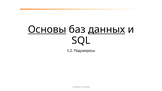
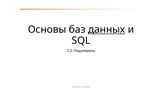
Основы underline: present -> none (47, 30)
